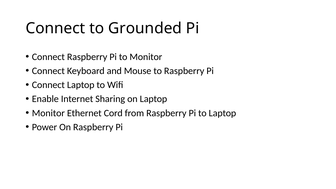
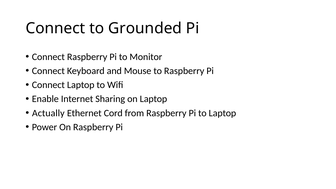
Monitor: Monitor -> Actually (48, 113)
